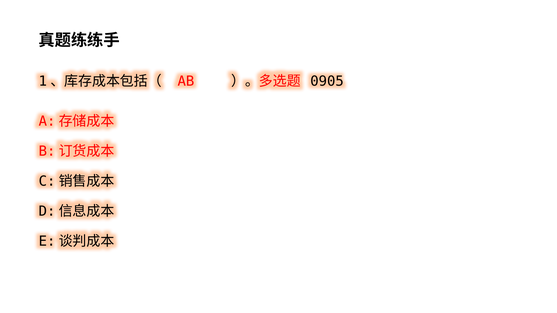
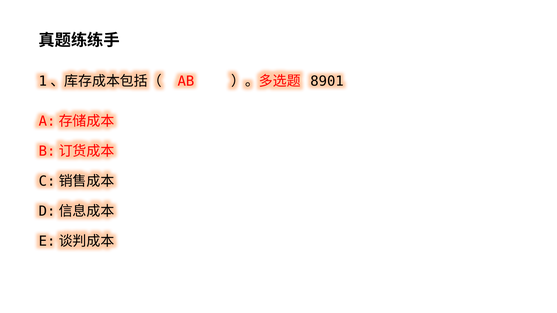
0905: 0905 -> 8901 (327, 81)
